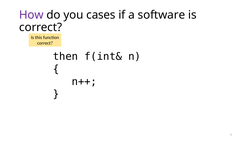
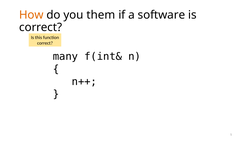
How colour: purple -> orange (31, 15)
cases: cases -> them (101, 15)
then: then -> many (65, 57)
